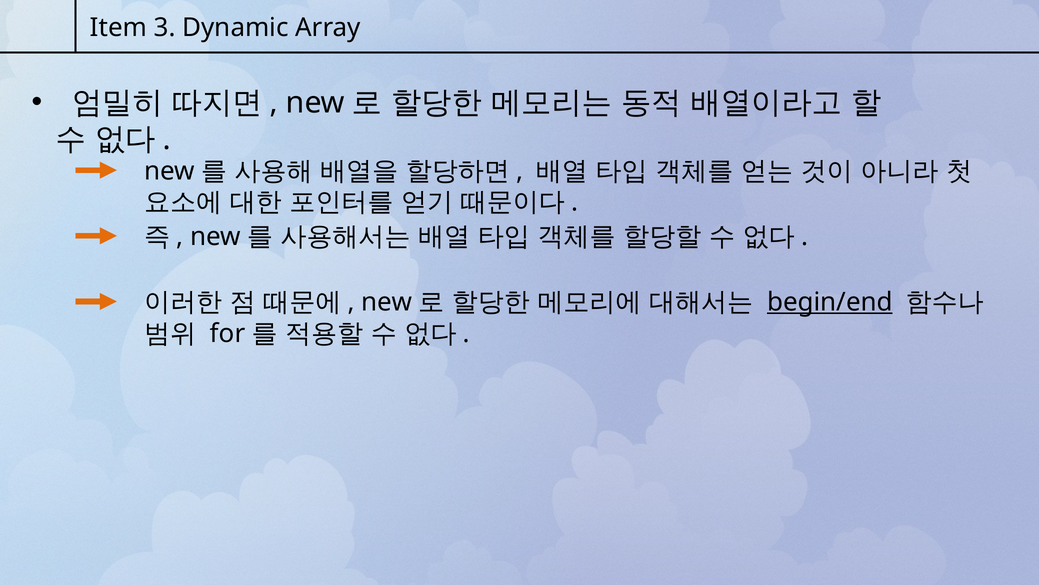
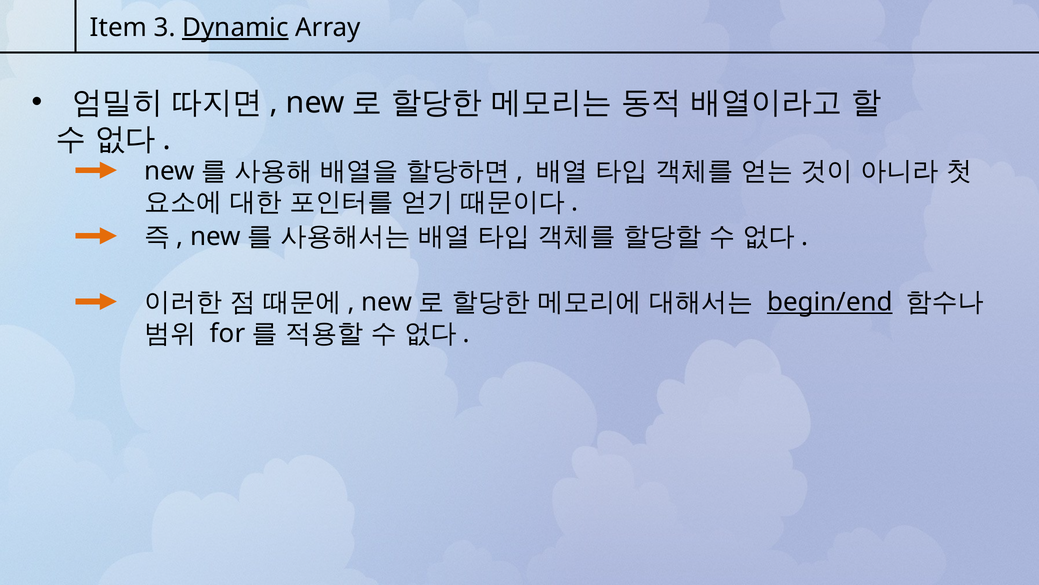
Dynamic underline: none -> present (235, 28)
